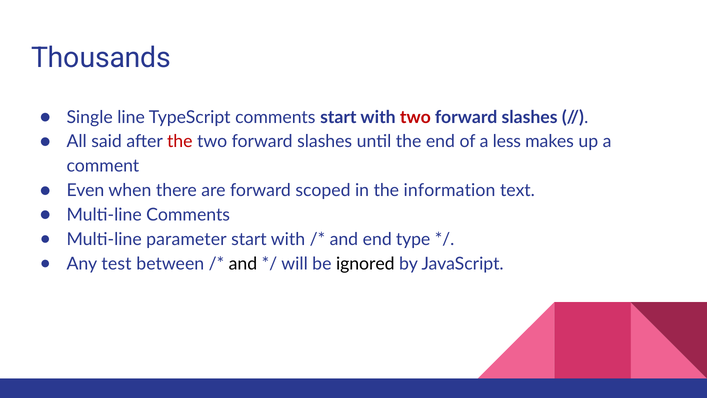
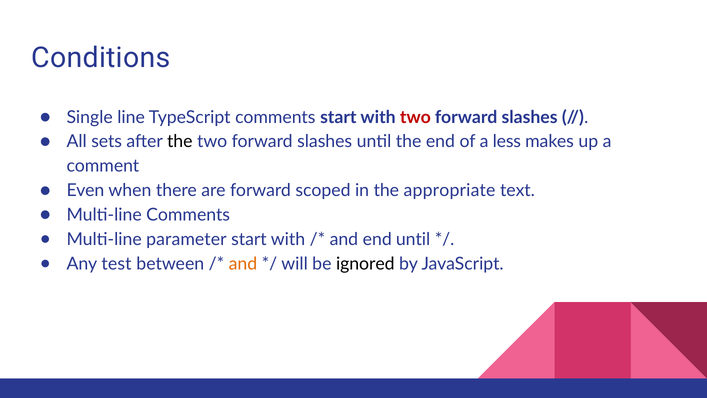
Thousands: Thousands -> Conditions (101, 58)
said: said -> sets (107, 142)
the colour: red -> black (180, 142)
information: information -> appropriate (450, 190)
end type: type -> until (413, 239)
and colour: black -> orange (243, 263)
